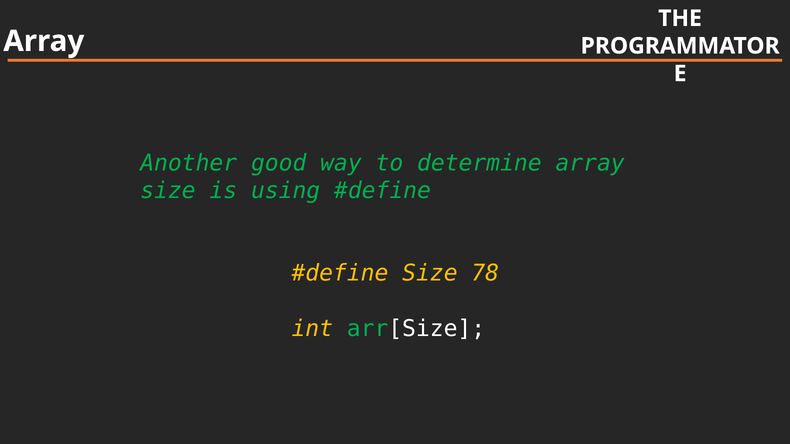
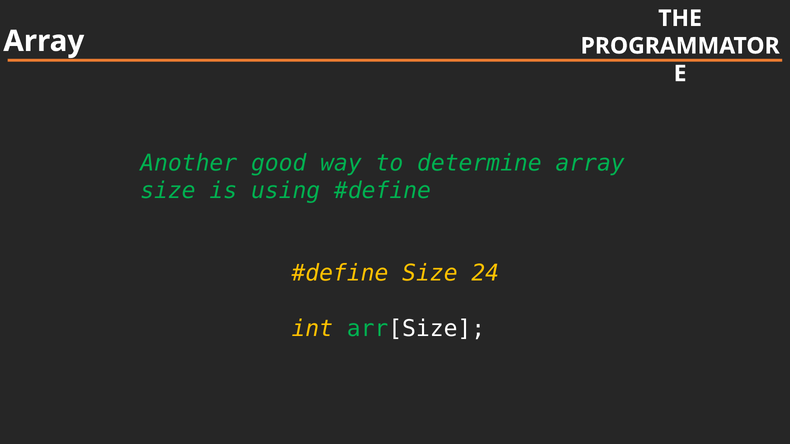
78: 78 -> 24 (485, 273)
